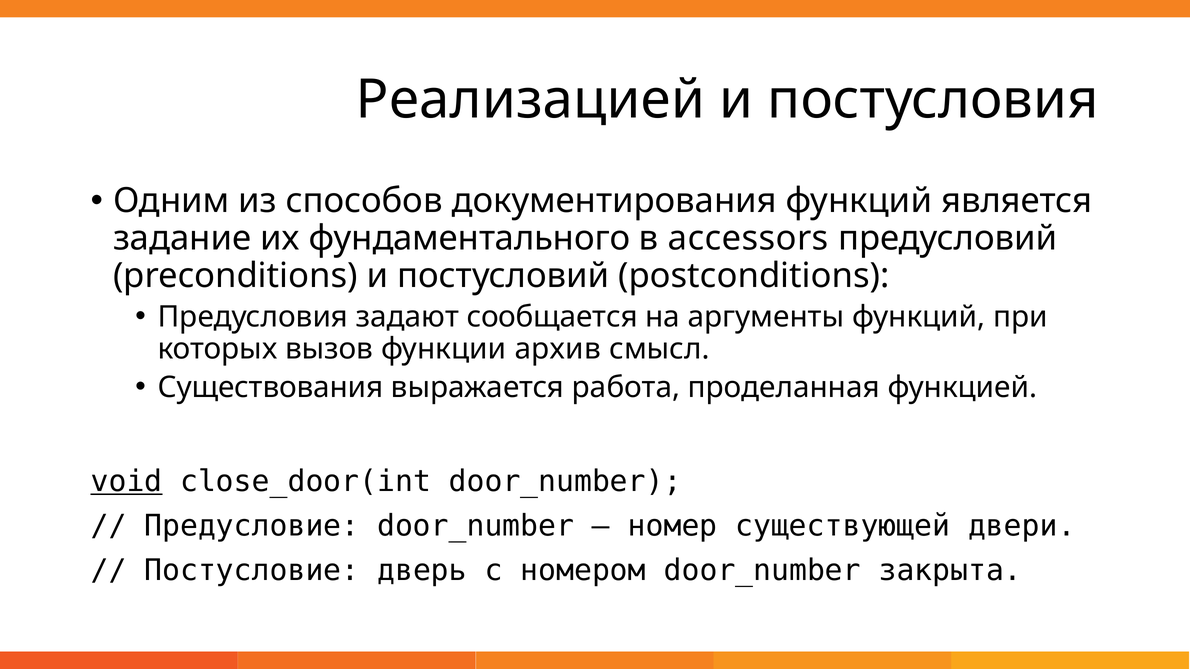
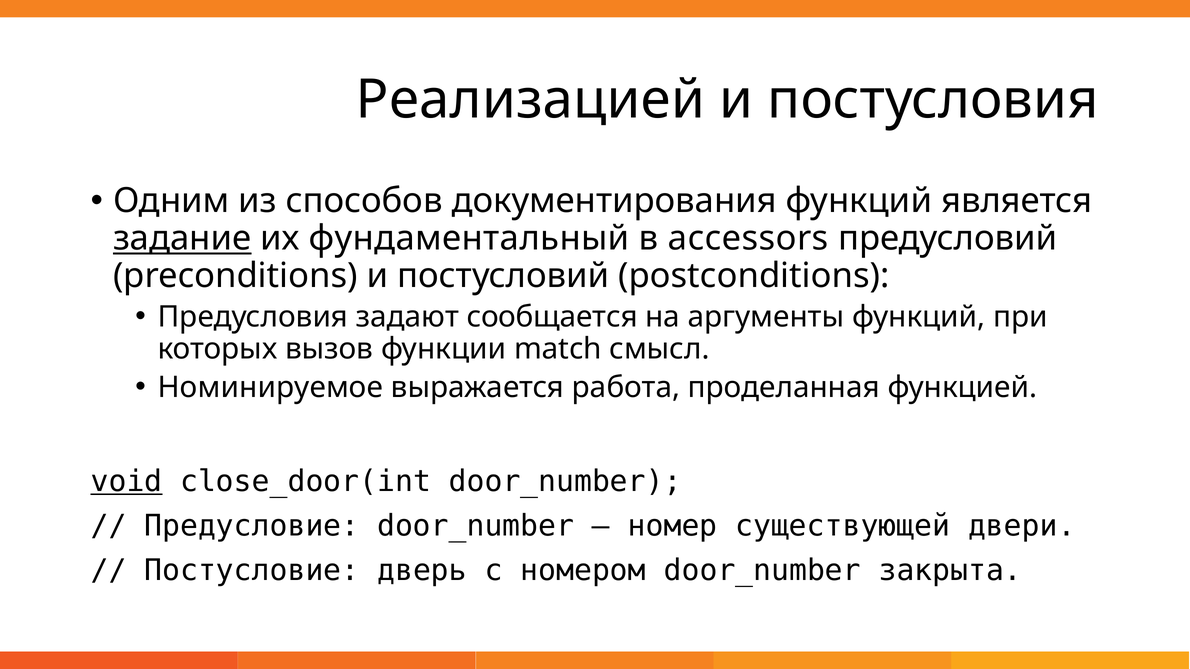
задание underline: none -> present (182, 239)
фундаментального: фундаментального -> фундаментальный (469, 239)
архив: архив -> match (558, 349)
Существования: Существования -> Номинируемое (270, 387)
